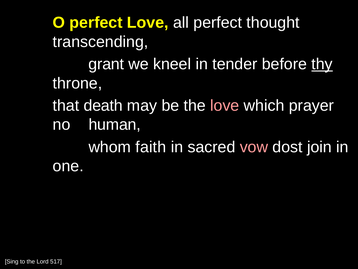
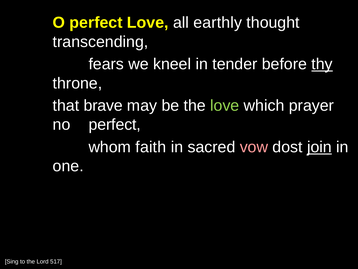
all perfect: perfect -> earthly (218, 23)
grant: grant -> fears (106, 64)
death: death -> brave (103, 105)
love colour: pink -> light green (225, 105)
no human: human -> perfect (115, 125)
join underline: none -> present (319, 147)
